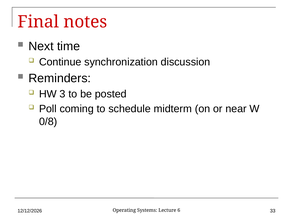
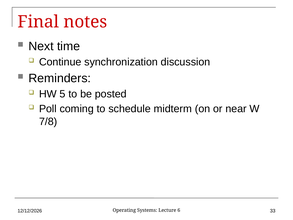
3: 3 -> 5 (63, 94)
0/8: 0/8 -> 7/8 (48, 121)
